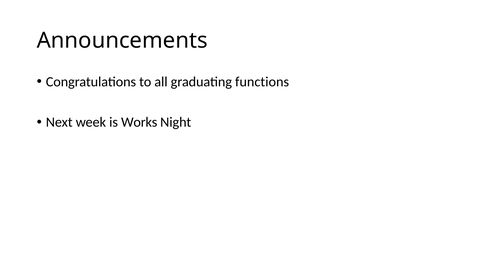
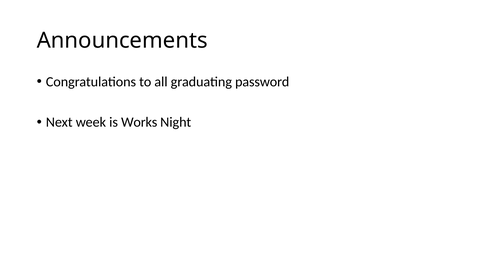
functions: functions -> password (262, 82)
